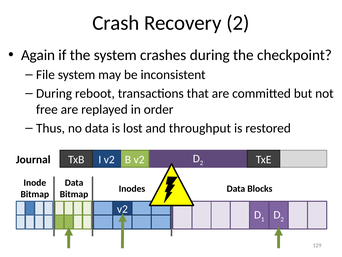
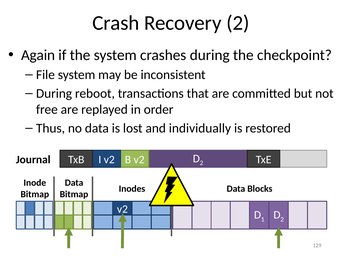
throughput: throughput -> individually (200, 128)
